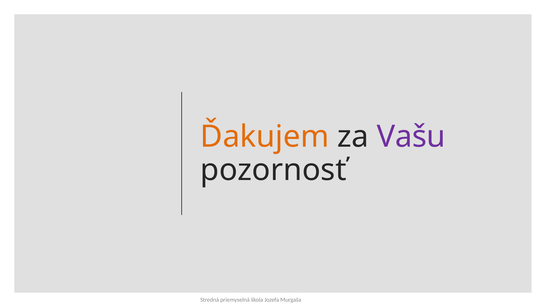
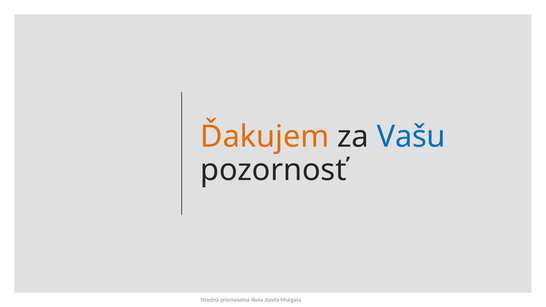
Vašu colour: purple -> blue (411, 137)
